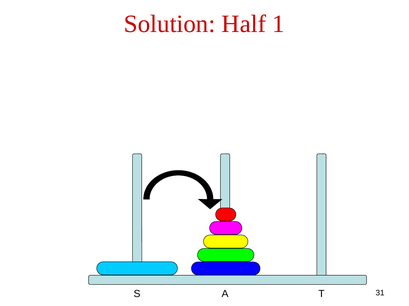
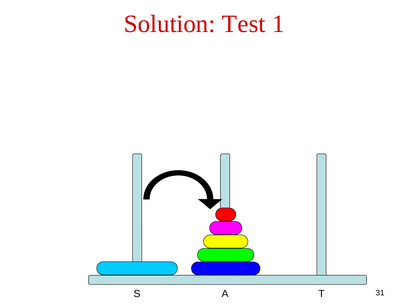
Half: Half -> Test (244, 24)
